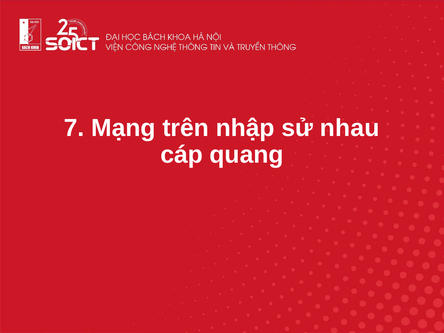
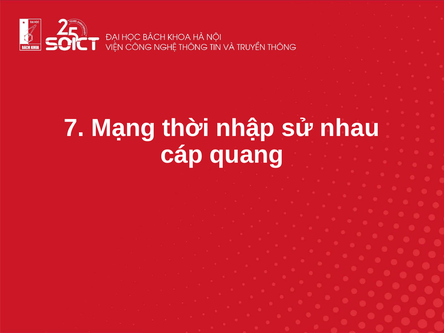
trên: trên -> thời (186, 128)
